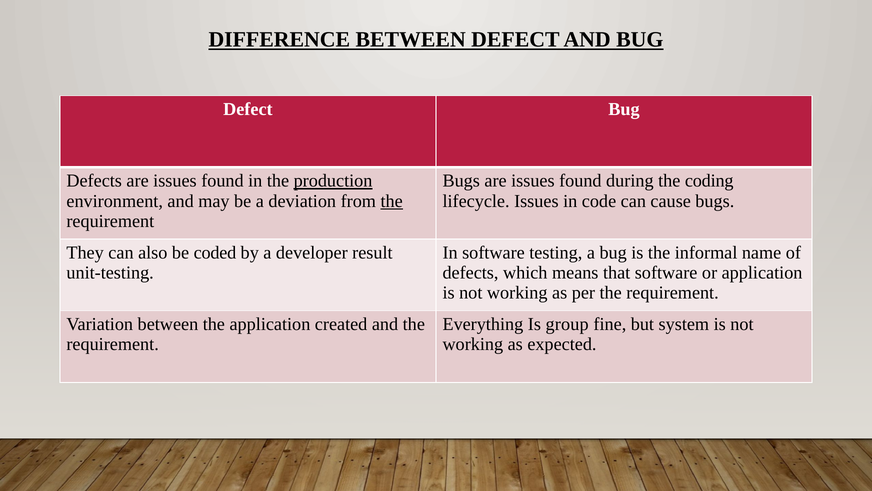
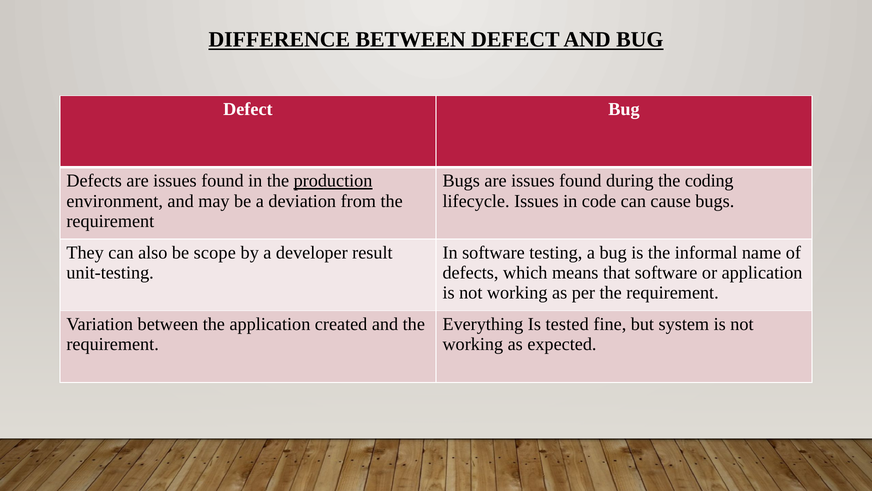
the underline: present -> none (392, 201)
coded: coded -> scope (215, 252)
group: group -> tested (567, 324)
